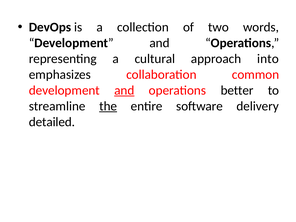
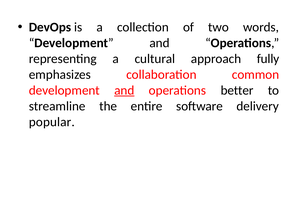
into: into -> fully (268, 59)
the underline: present -> none (108, 106)
detailed: detailed -> popular (52, 122)
